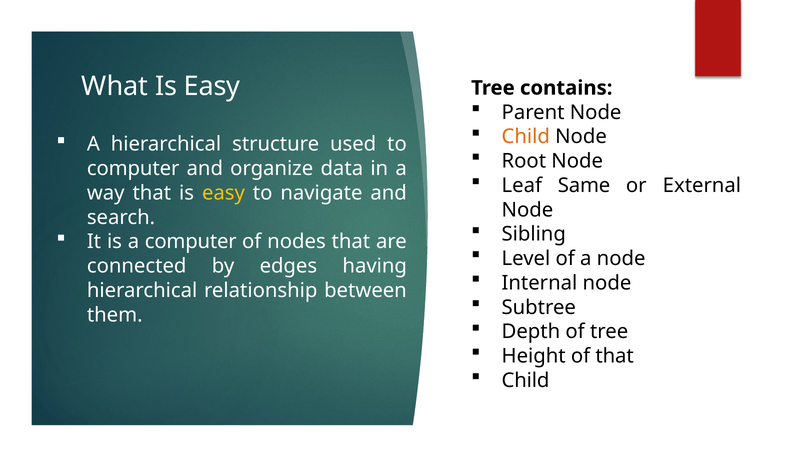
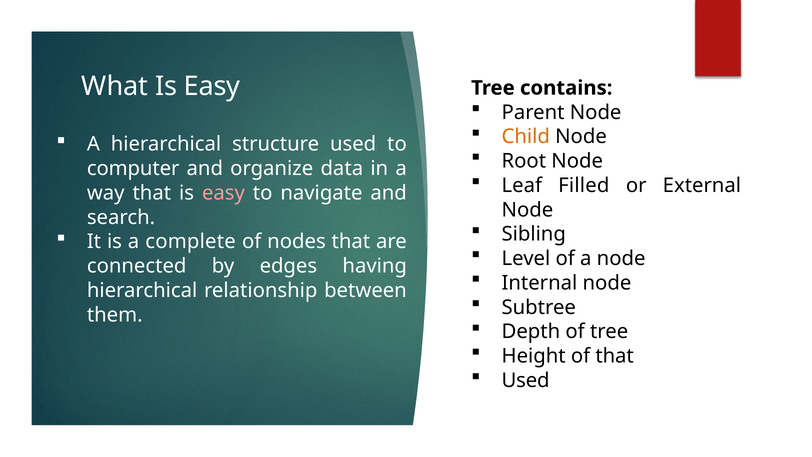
Same: Same -> Filled (584, 185)
easy colour: yellow -> pink (223, 193)
a computer: computer -> complete (191, 242)
Child: Child -> Used (526, 380)
